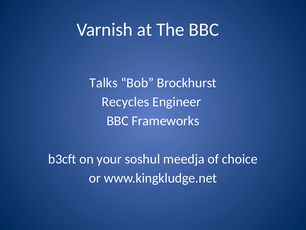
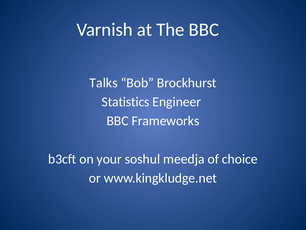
Recycles: Recycles -> Statistics (126, 102)
